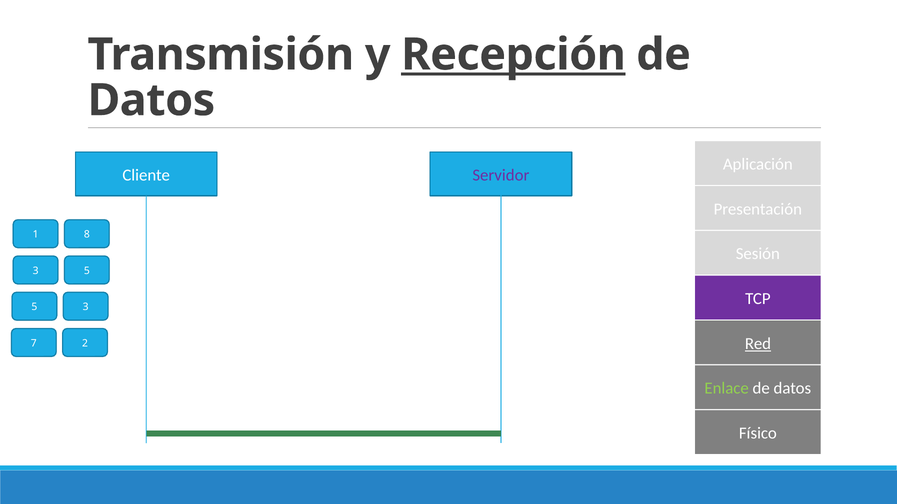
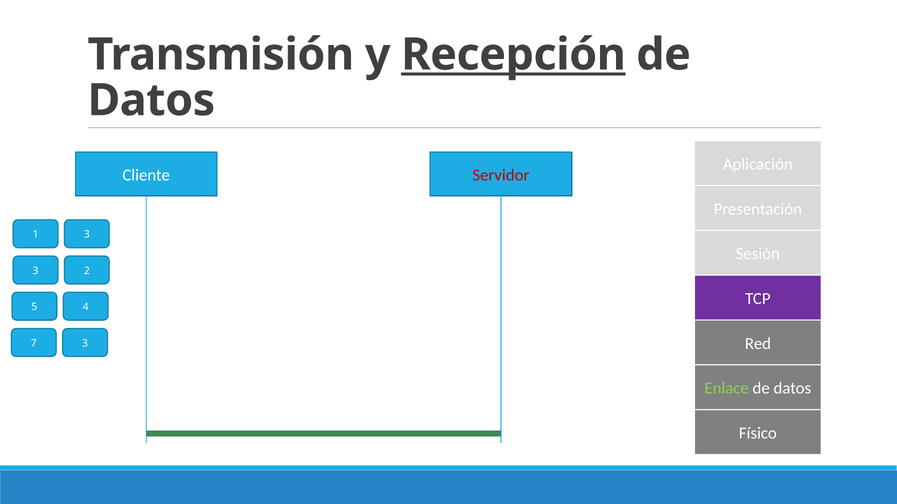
Servidor colour: purple -> red (501, 175)
1 8: 8 -> 3 (87, 235)
3 5: 5 -> 2 (87, 271)
5 3: 3 -> 4 (86, 307)
Red underline: present -> none (758, 344)
7 2: 2 -> 3 (85, 344)
